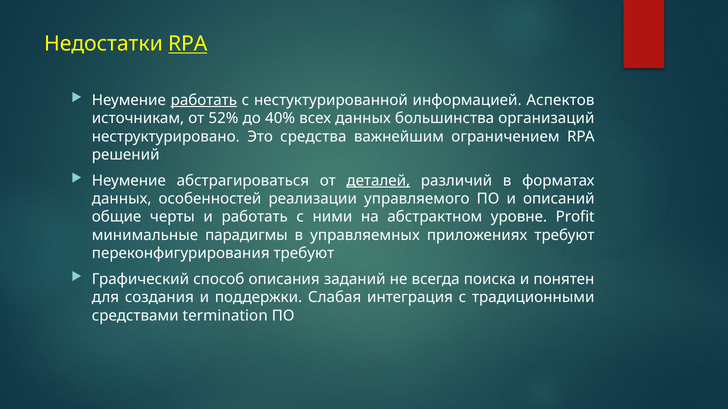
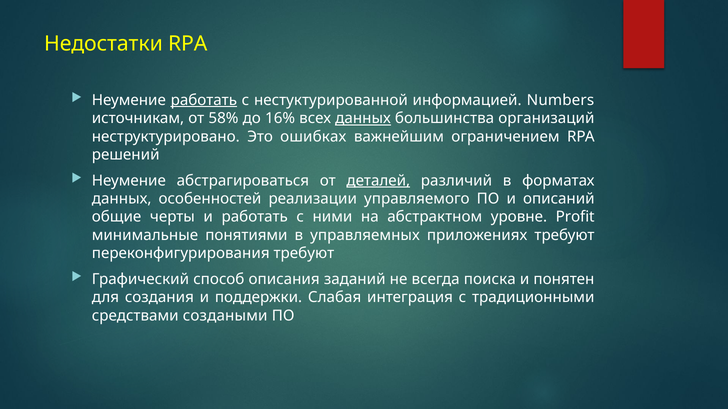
RPA underline: present -> none (188, 44)
Аспектов: Аспектов -> Numbers (560, 100)
52%: 52% -> 58% (223, 119)
40%: 40% -> 16% (280, 119)
данных underline: none -> present (363, 119)
средства: средства -> ошибках (313, 137)
парадигмы: парадигмы -> понятиями (246, 235)
termination: termination -> создаными (225, 316)
